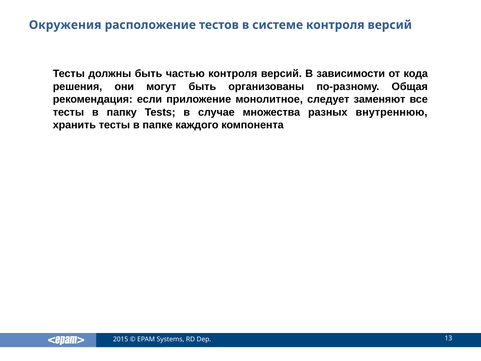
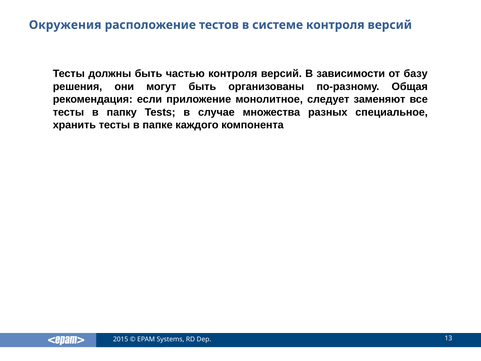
кода: кода -> базу (416, 74)
внутреннюю: внутреннюю -> специальное (392, 112)
